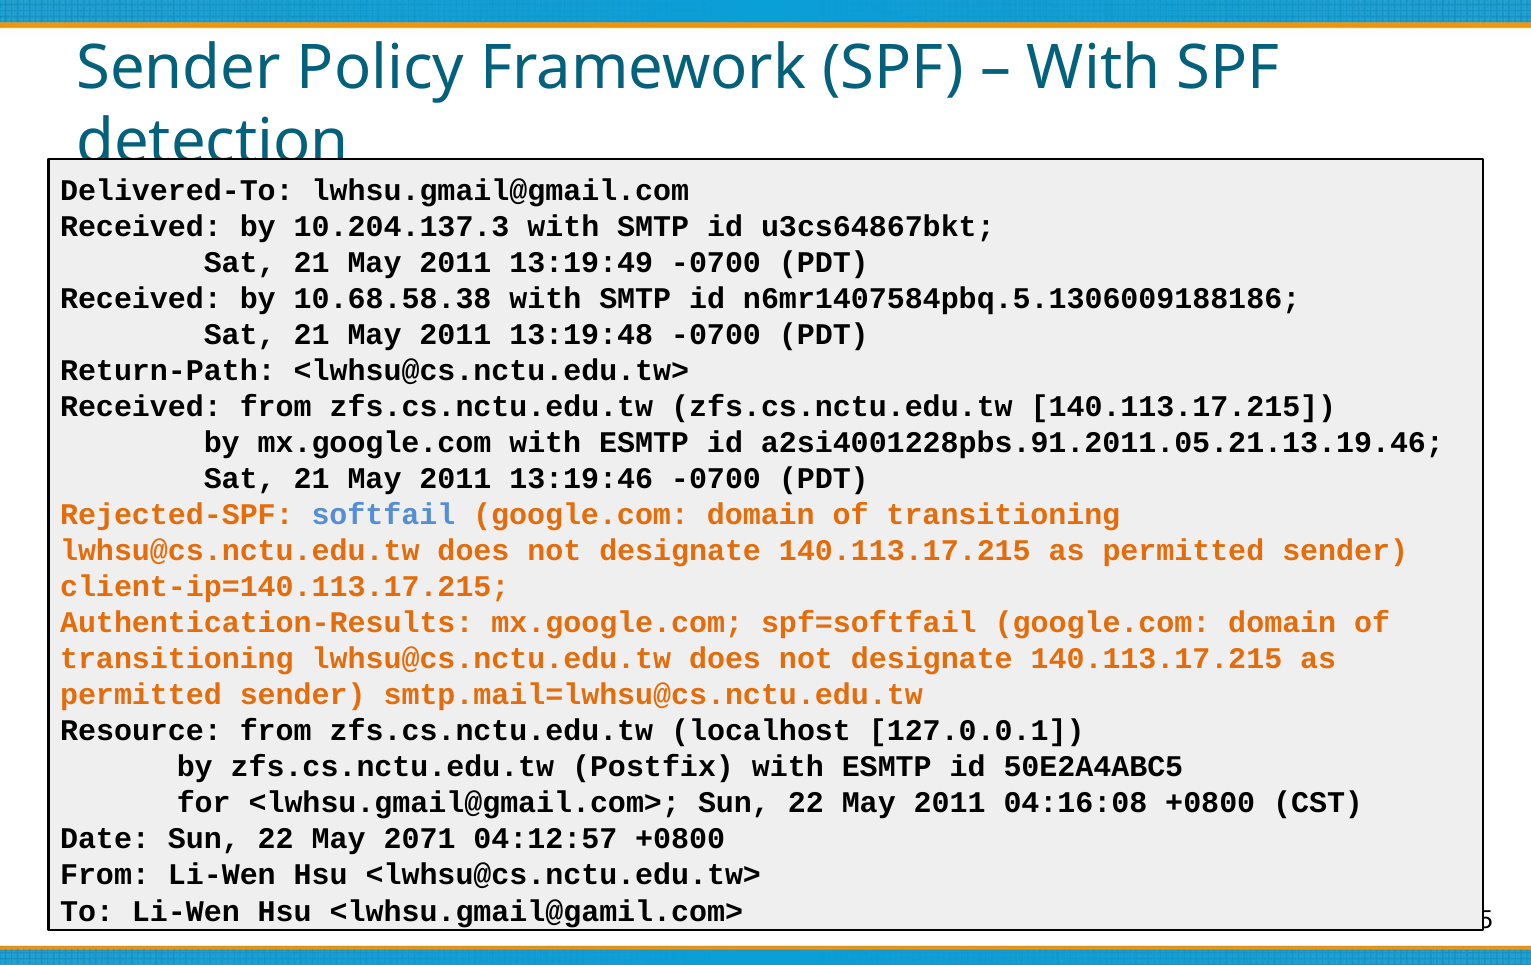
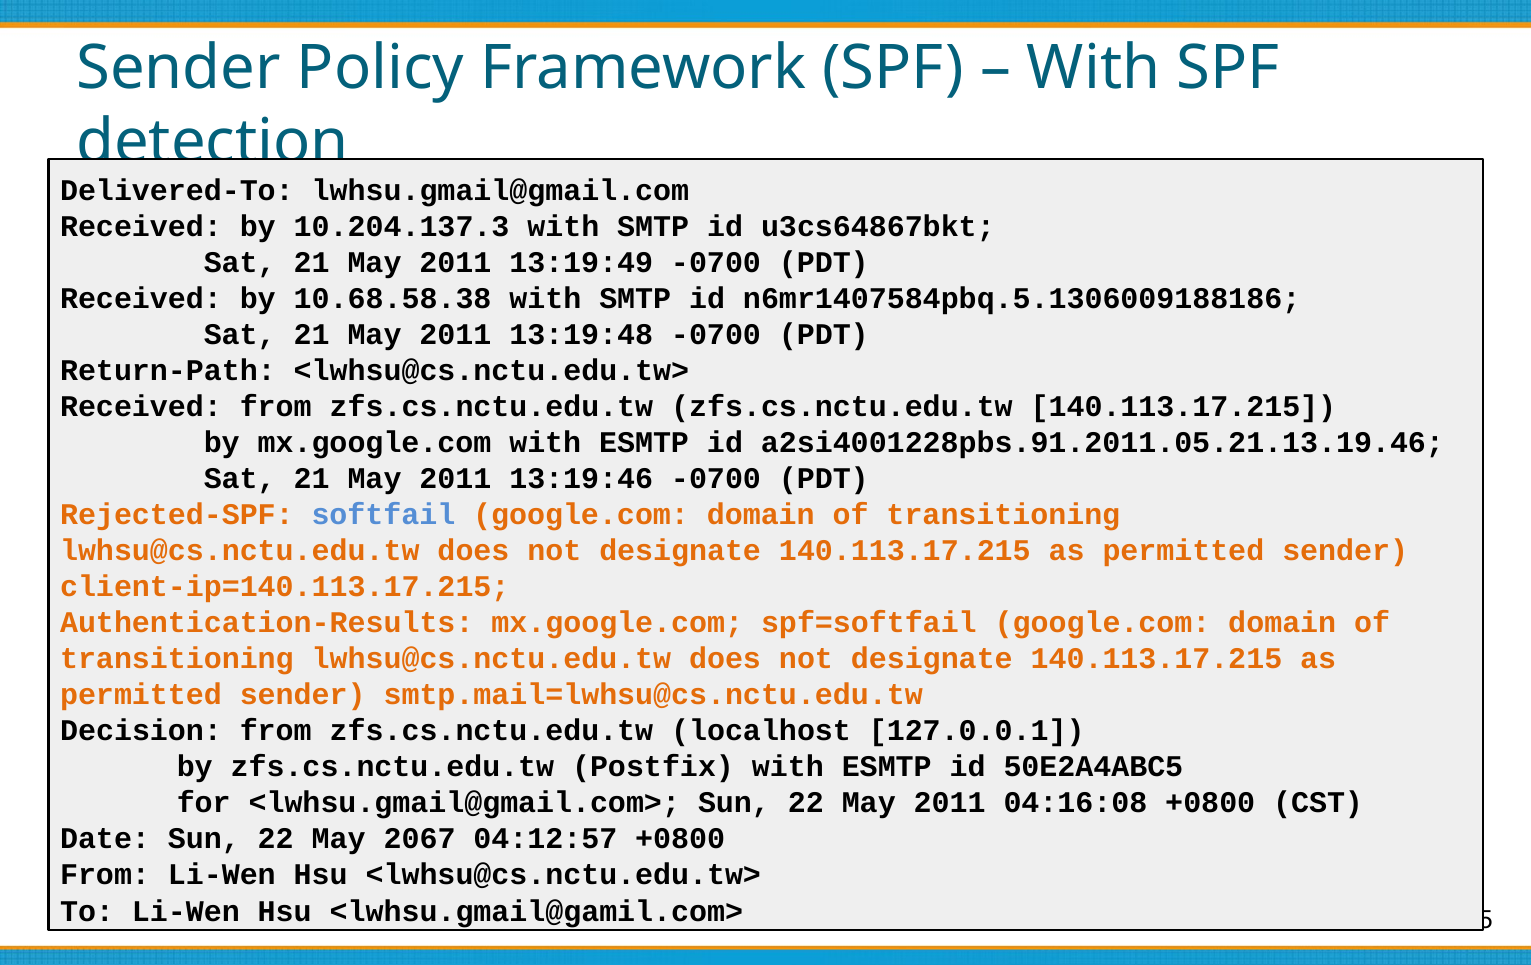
Resource: Resource -> Decision (141, 731)
2071: 2071 -> 2067 (420, 839)
